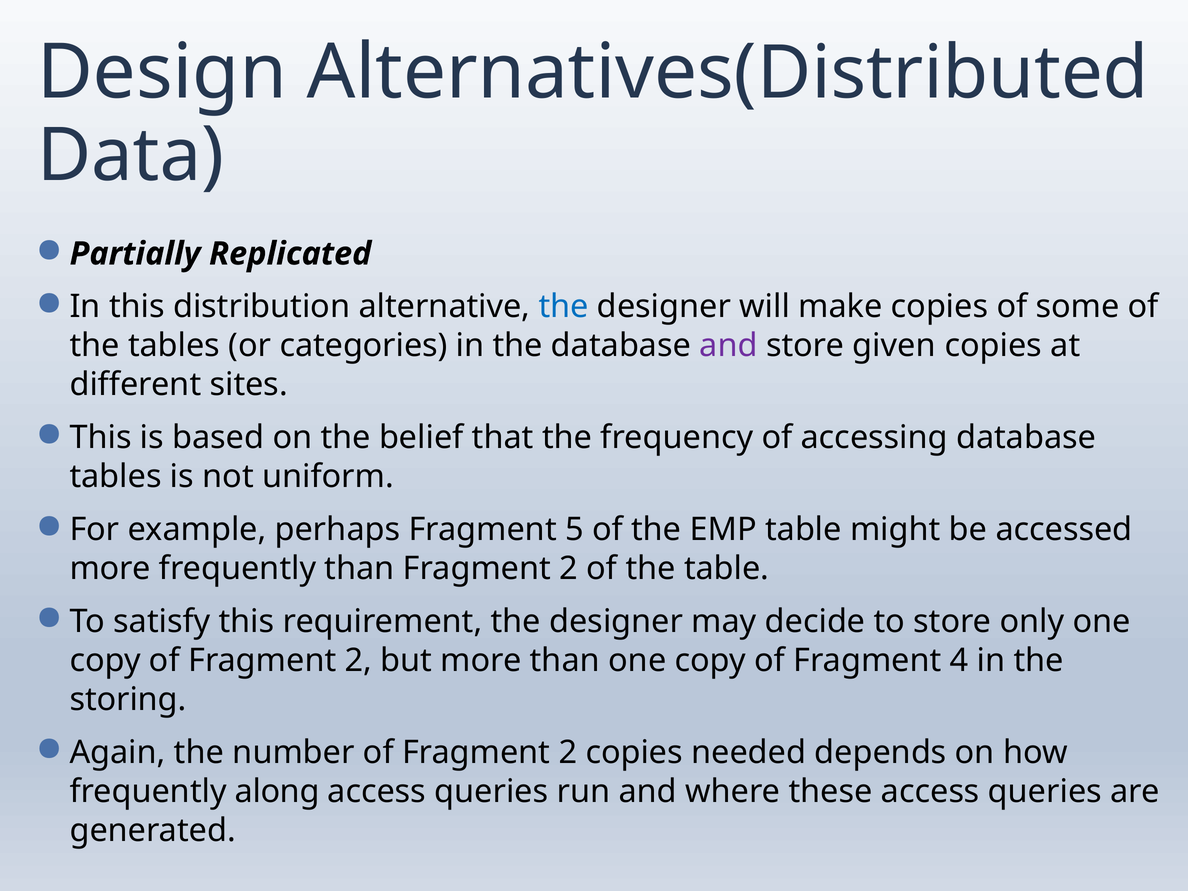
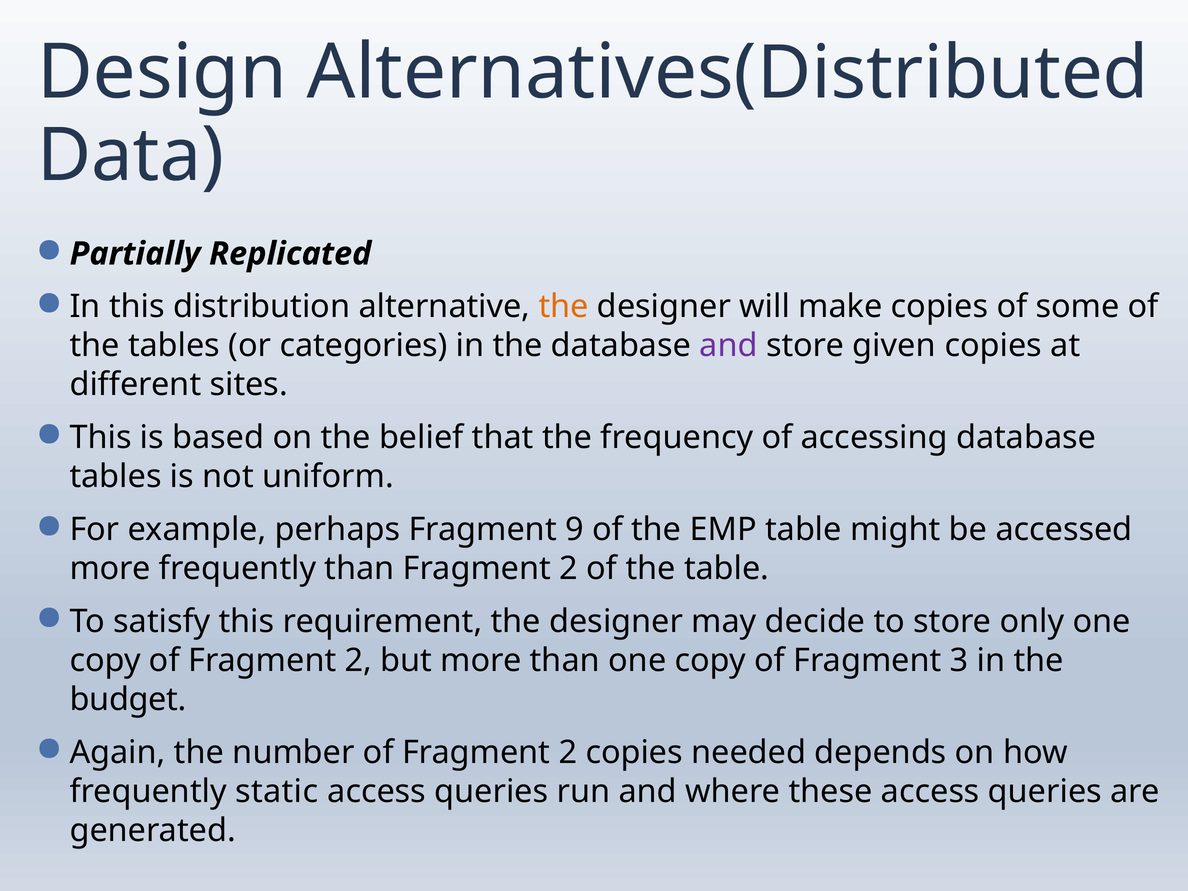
the colour: blue -> orange (564, 307)
5: 5 -> 9 (574, 530)
4: 4 -> 3 (959, 660)
storing: storing -> budget (128, 699)
along: along -> static (277, 791)
